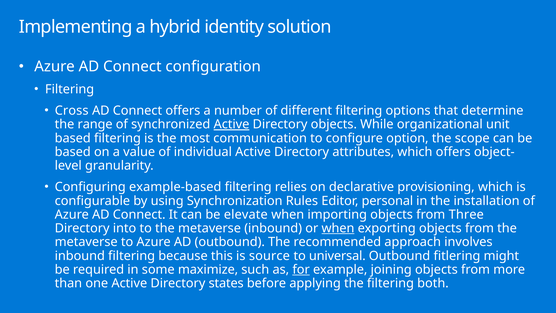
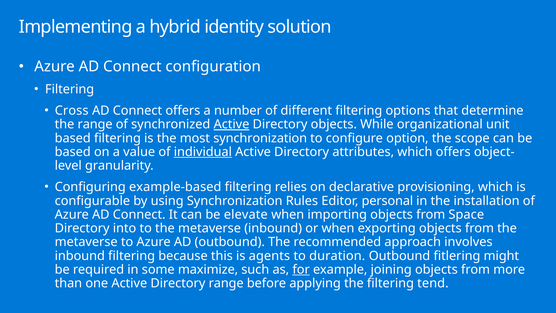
most communication: communication -> synchronization (260, 138)
individual underline: none -> present (203, 152)
Three: Three -> Space (466, 214)
when underline: present -> none (338, 228)
source: source -> agents (269, 256)
universal: universal -> duration (337, 256)
Directory states: states -> range (226, 283)
both: both -> tend (433, 283)
